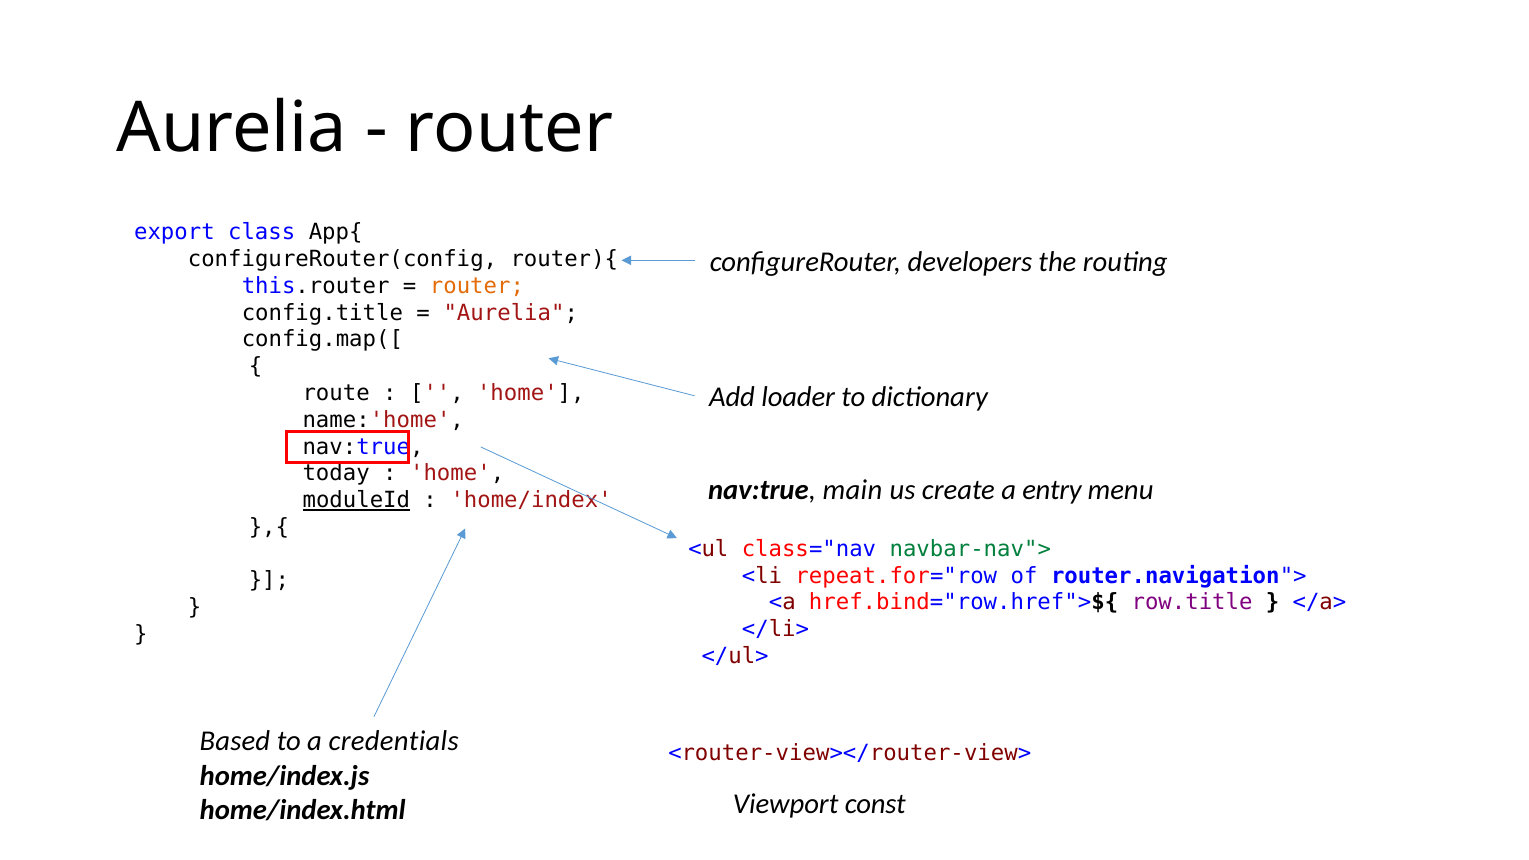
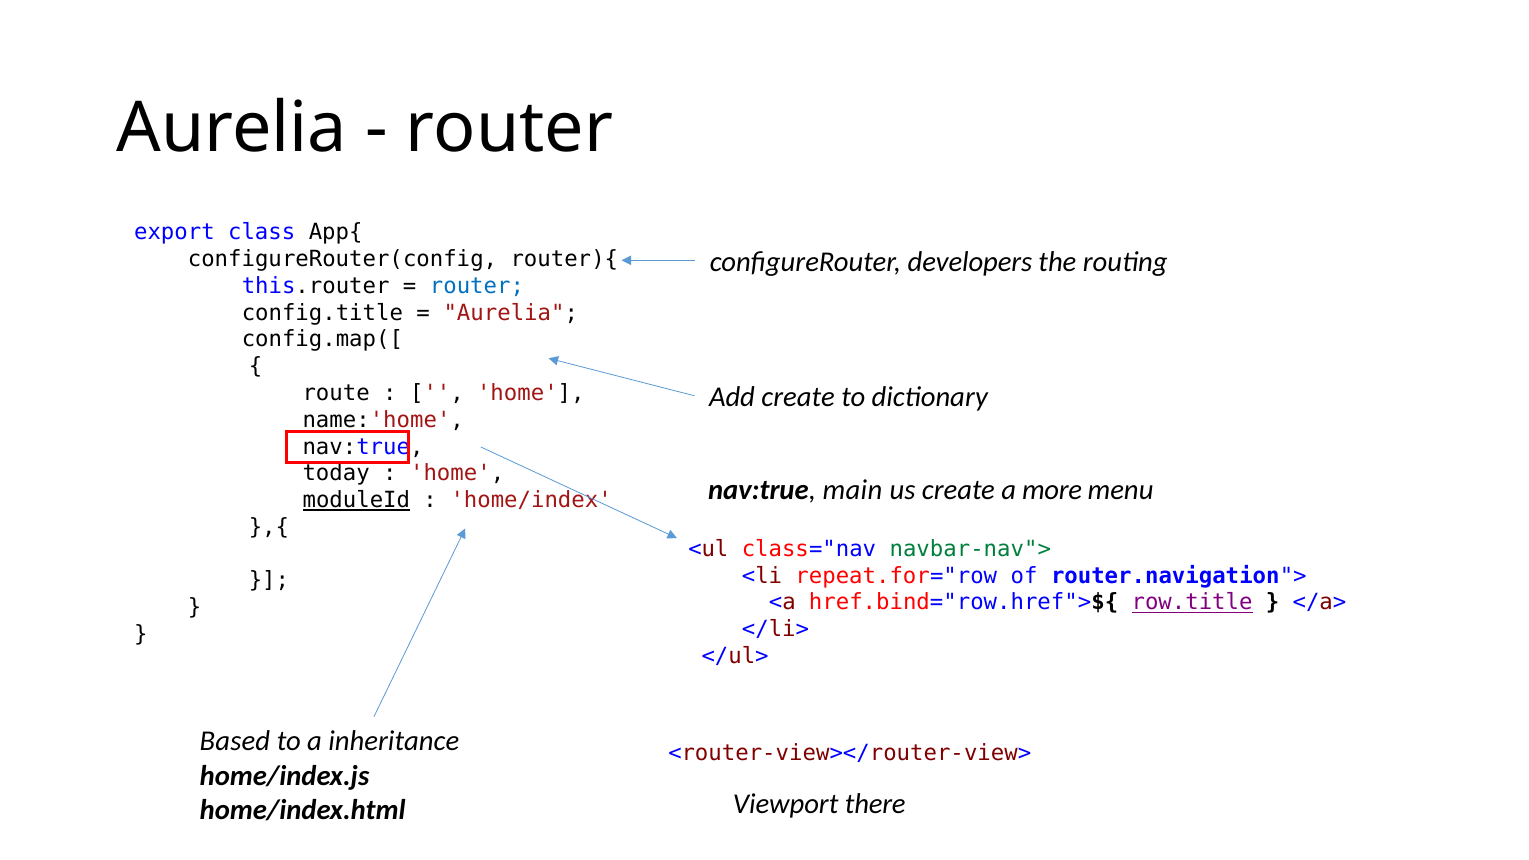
router colour: orange -> blue (477, 286)
Add loader: loader -> create (798, 397)
entry: entry -> more (1052, 490)
row.title underline: none -> present (1192, 603)
credentials: credentials -> inheritance (394, 742)
const: const -> there (875, 804)
